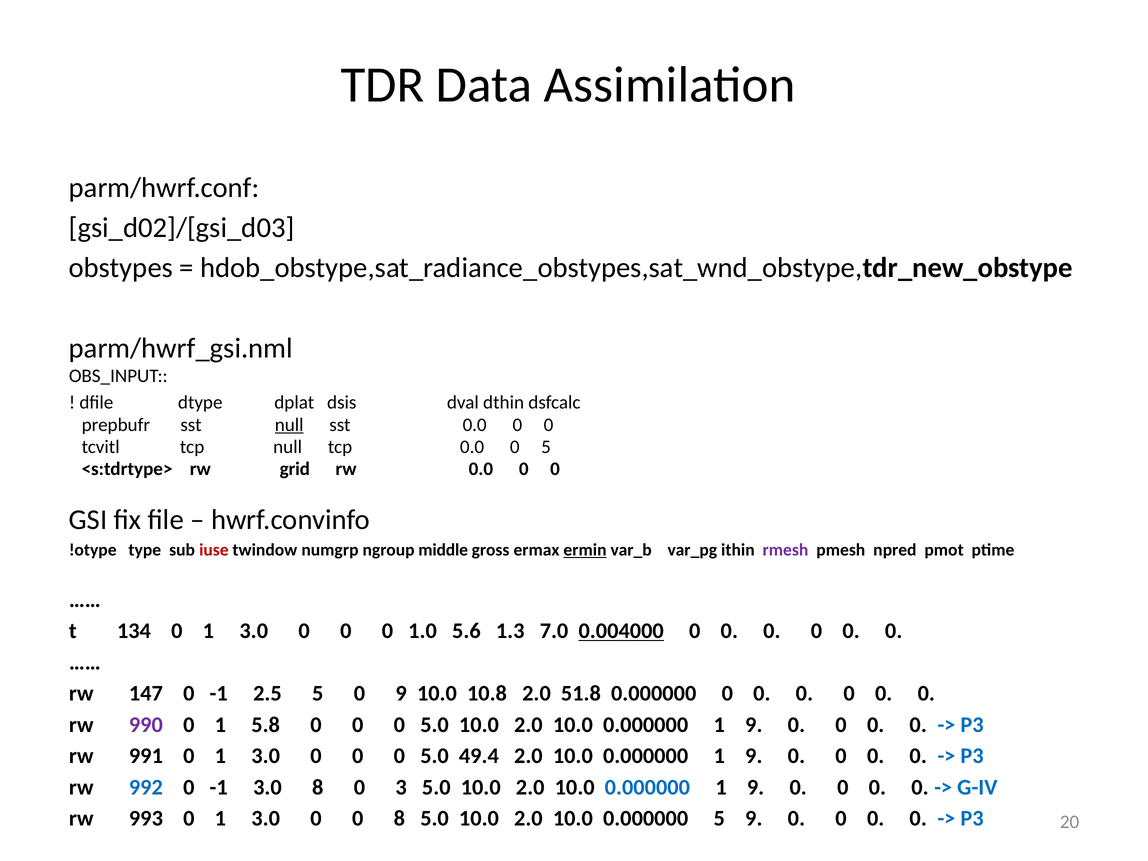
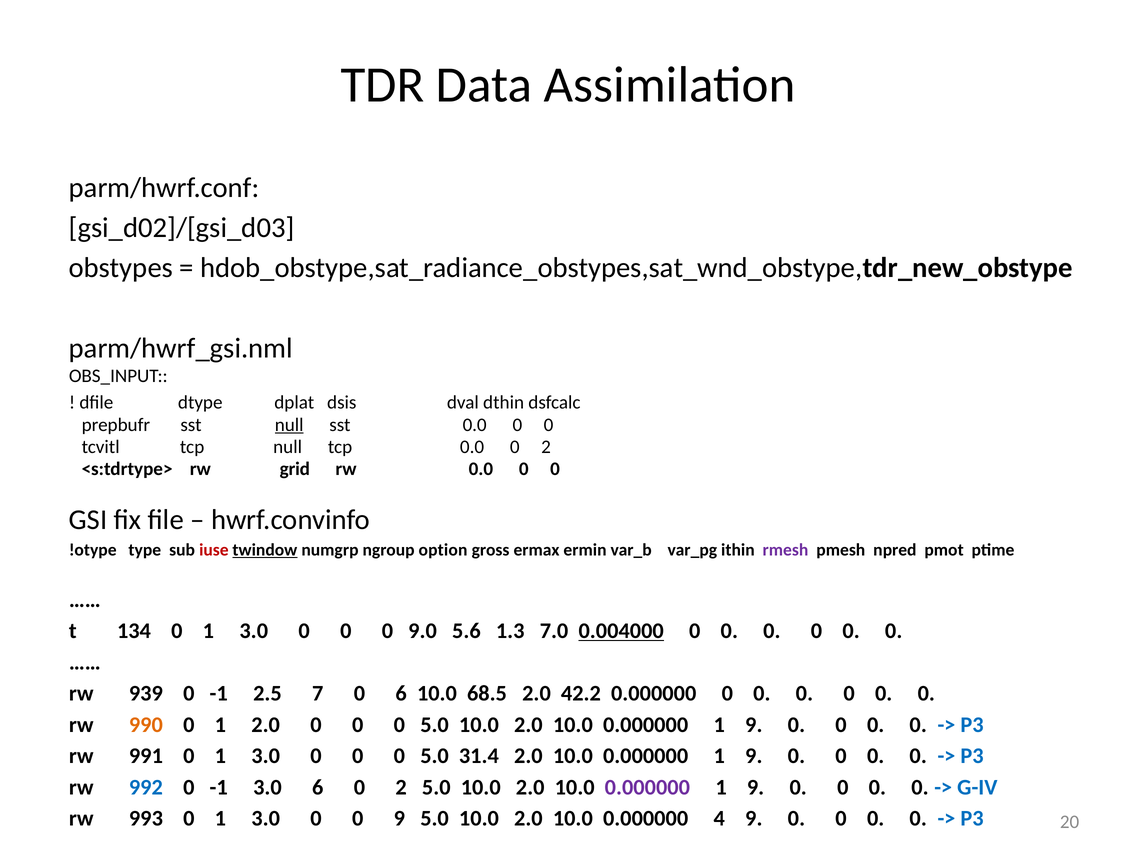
0.0 0 5: 5 -> 2 (546, 447)
twindow underline: none -> present (265, 550)
middle: middle -> option (443, 550)
ermin underline: present -> none (585, 550)
1.0: 1.0 -> 9.0 (423, 631)
147: 147 -> 939 (146, 694)
2.5 5: 5 -> 7 (318, 694)
0 9: 9 -> 6 (401, 694)
10.8: 10.8 -> 68.5 (487, 694)
51.8: 51.8 -> 42.2 (581, 694)
990 colour: purple -> orange (146, 725)
1 5.8: 5.8 -> 2.0 (266, 725)
49.4: 49.4 -> 31.4 (479, 756)
3.0 8: 8 -> 6 (318, 787)
3: 3 -> 2 (401, 787)
0.000000 colour: blue -> purple (647, 787)
0 8: 8 -> 9 (399, 819)
0.000000 5: 5 -> 4 (719, 819)
